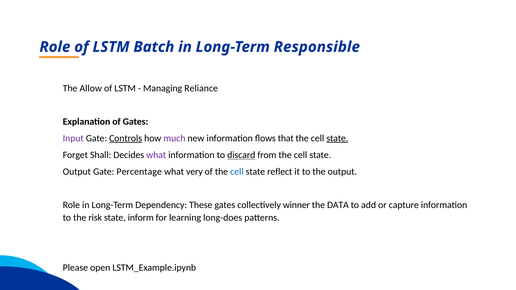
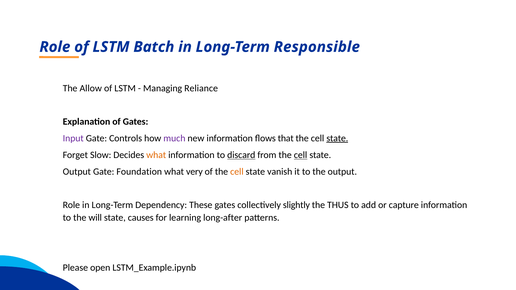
Controls underline: present -> none (126, 138)
Shall: Shall -> Slow (101, 155)
what colour: purple -> orange (156, 155)
cell underline: none -> present (301, 155)
Percentage: Percentage -> Foundation (139, 172)
cell colour: blue -> orange (237, 172)
reflect: reflect -> vanish (280, 172)
winner: winner -> slightly (296, 205)
DATA: DATA -> THUS (338, 205)
risk: risk -> will (95, 218)
inform: inform -> causes (141, 218)
long-does: long-does -> long-after (223, 218)
